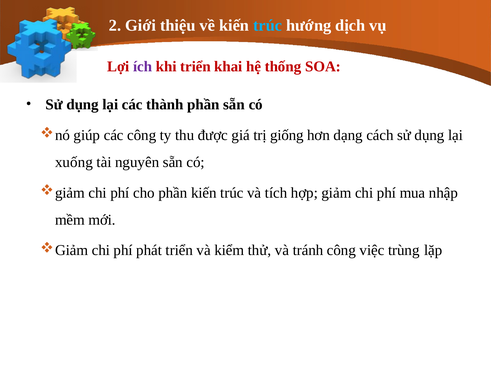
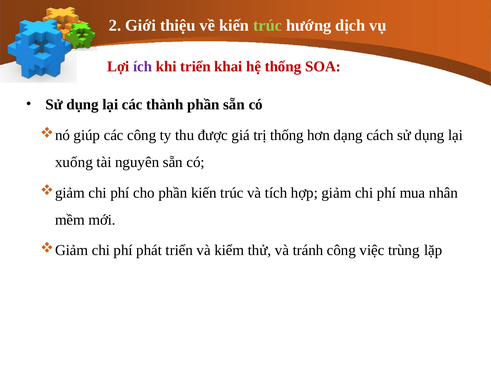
trúc colour: light blue -> light green (268, 25)
trị giống: giống -> thống (287, 135)
nhập: nhập -> nhân (443, 193)
